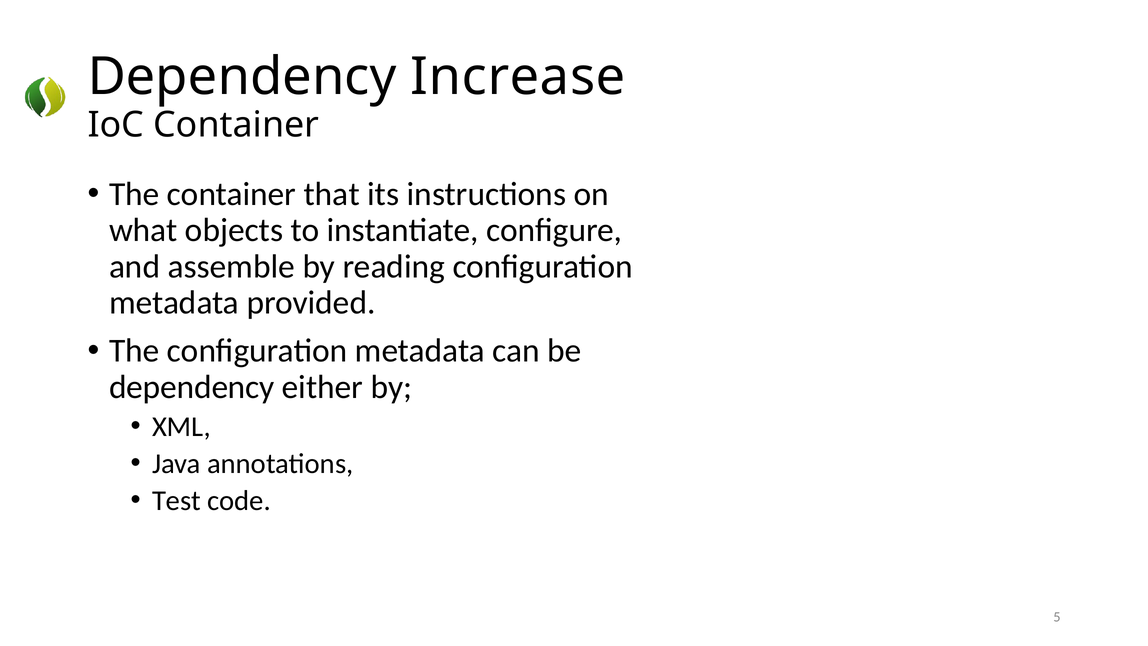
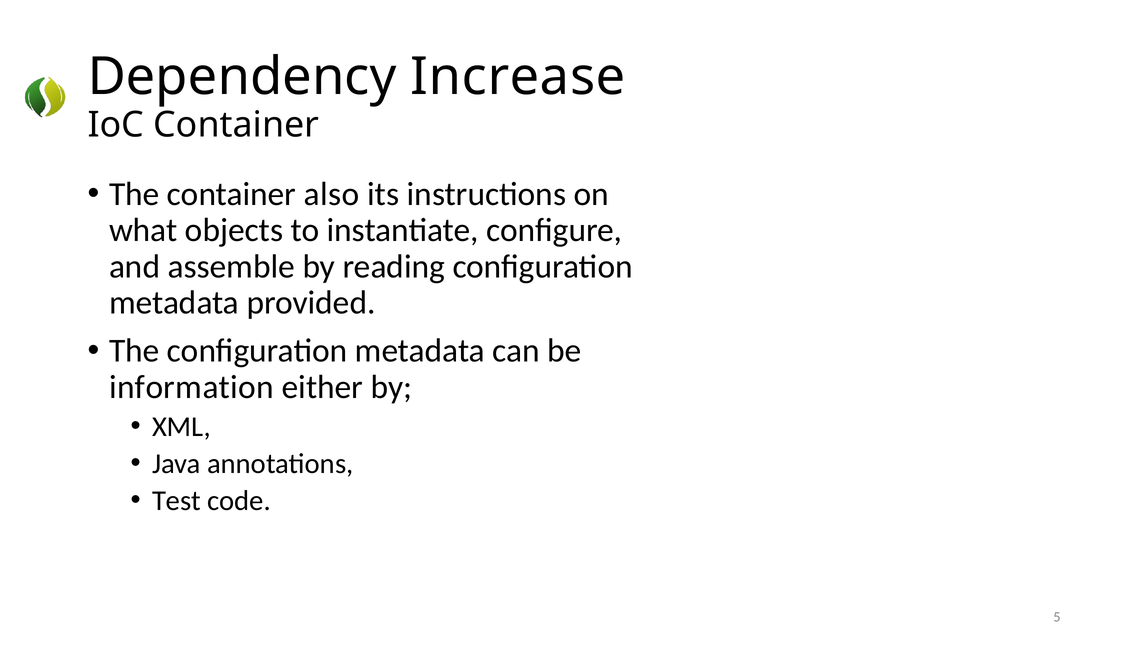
that: that -> also (332, 194)
dependency: dependency -> information (192, 387)
